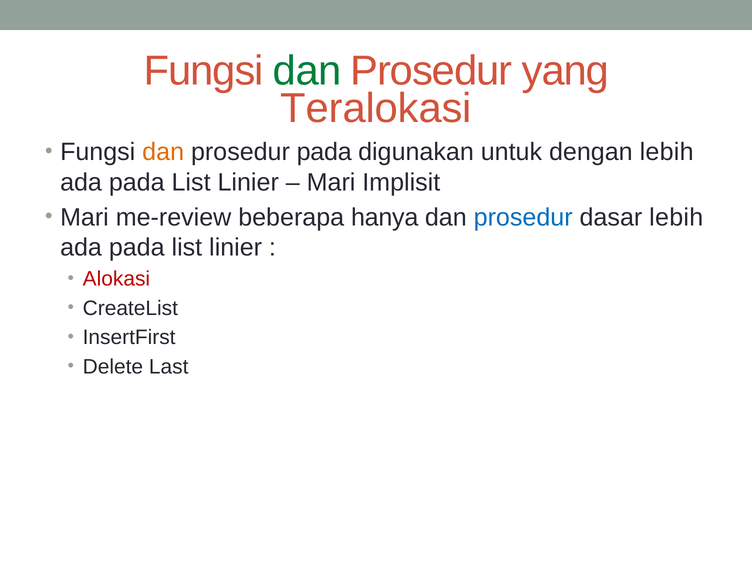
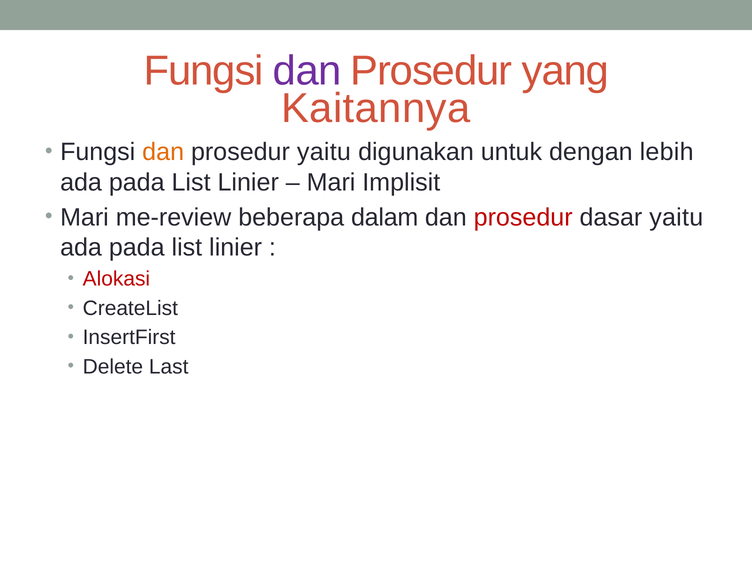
dan colour: green -> purple (307, 71)
Teralokasi: Teralokasi -> Kaitannya (376, 108)
prosedur pada: pada -> yaitu (324, 152)
hanya: hanya -> dalam (385, 217)
prosedur colour: blue -> red (523, 217)
dasar lebih: lebih -> yaitu (676, 217)
